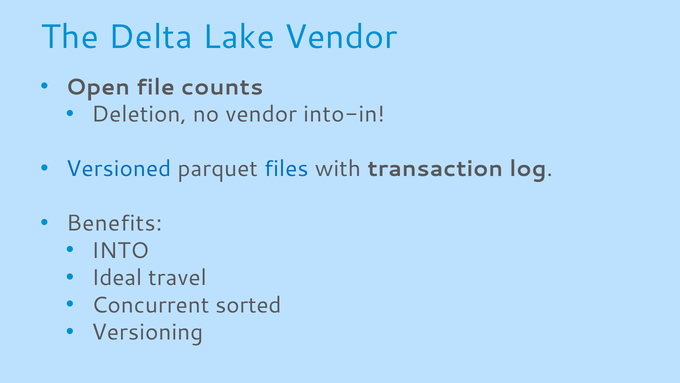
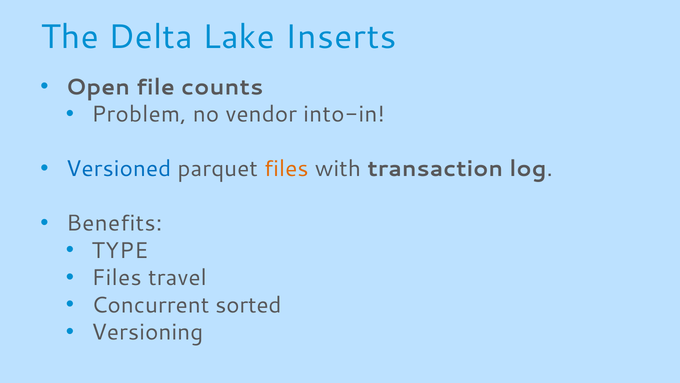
Lake Vendor: Vendor -> Inserts (341, 37)
Deletion: Deletion -> Problem (139, 114)
files colour: blue -> orange (286, 169)
INTO: INTO -> TYPE (120, 250)
Ideal: Ideal -> Files (117, 278)
